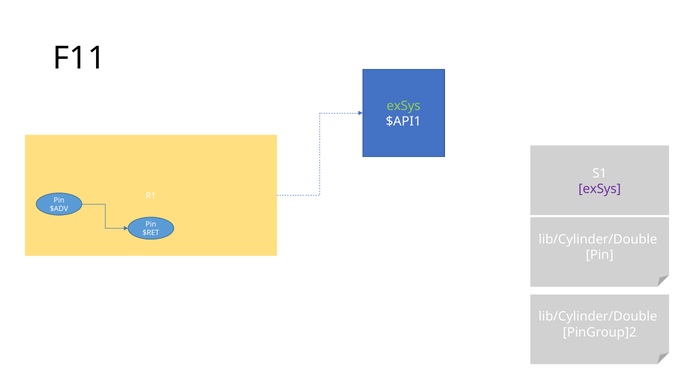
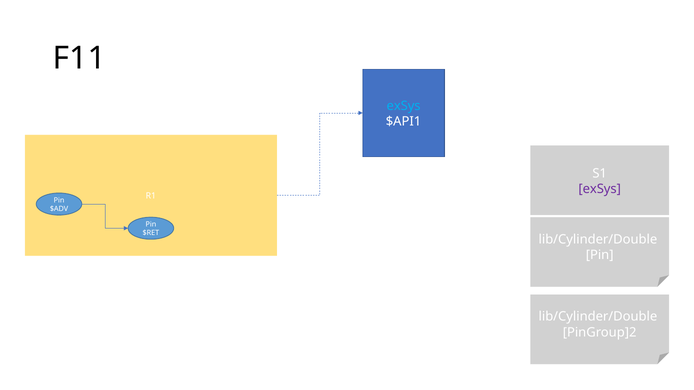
exSys colour: light green -> light blue (404, 106)
